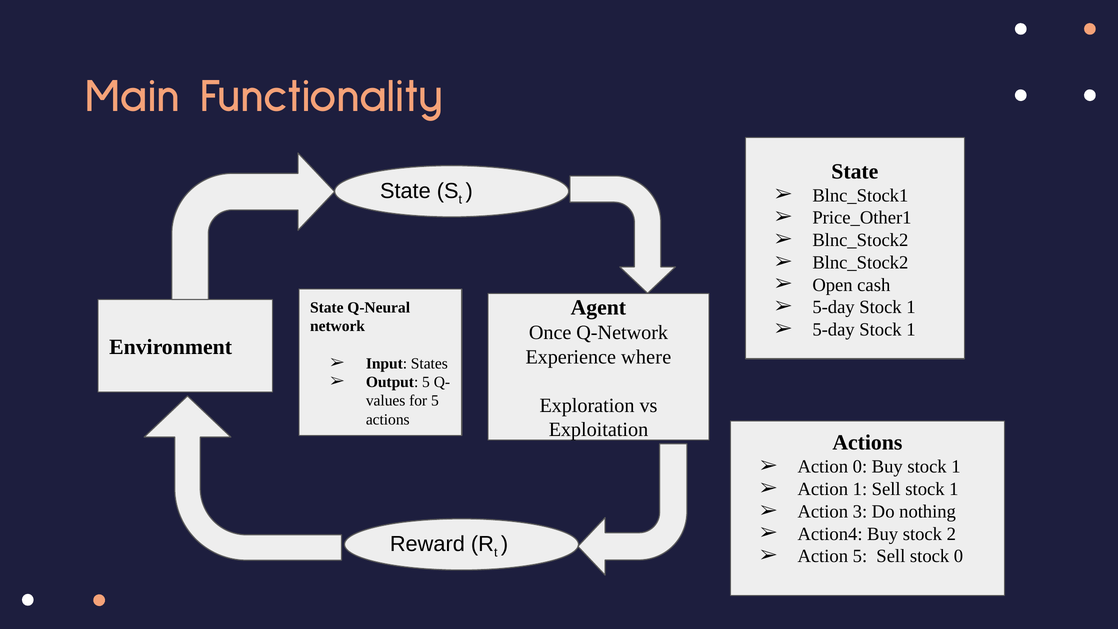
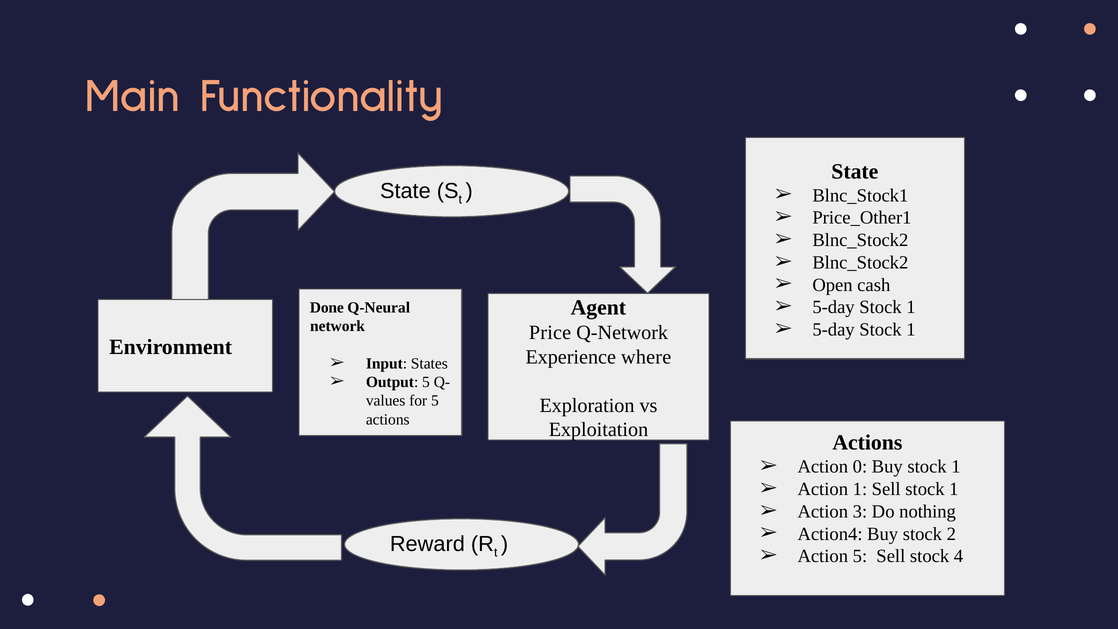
State: State -> Done (327, 307)
Once: Once -> Price (550, 333)
stock 0: 0 -> 4 (959, 556)
